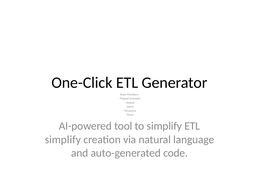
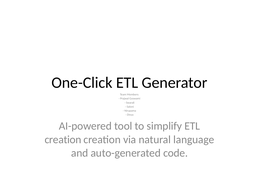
simplify: simplify -> creation (63, 139)
